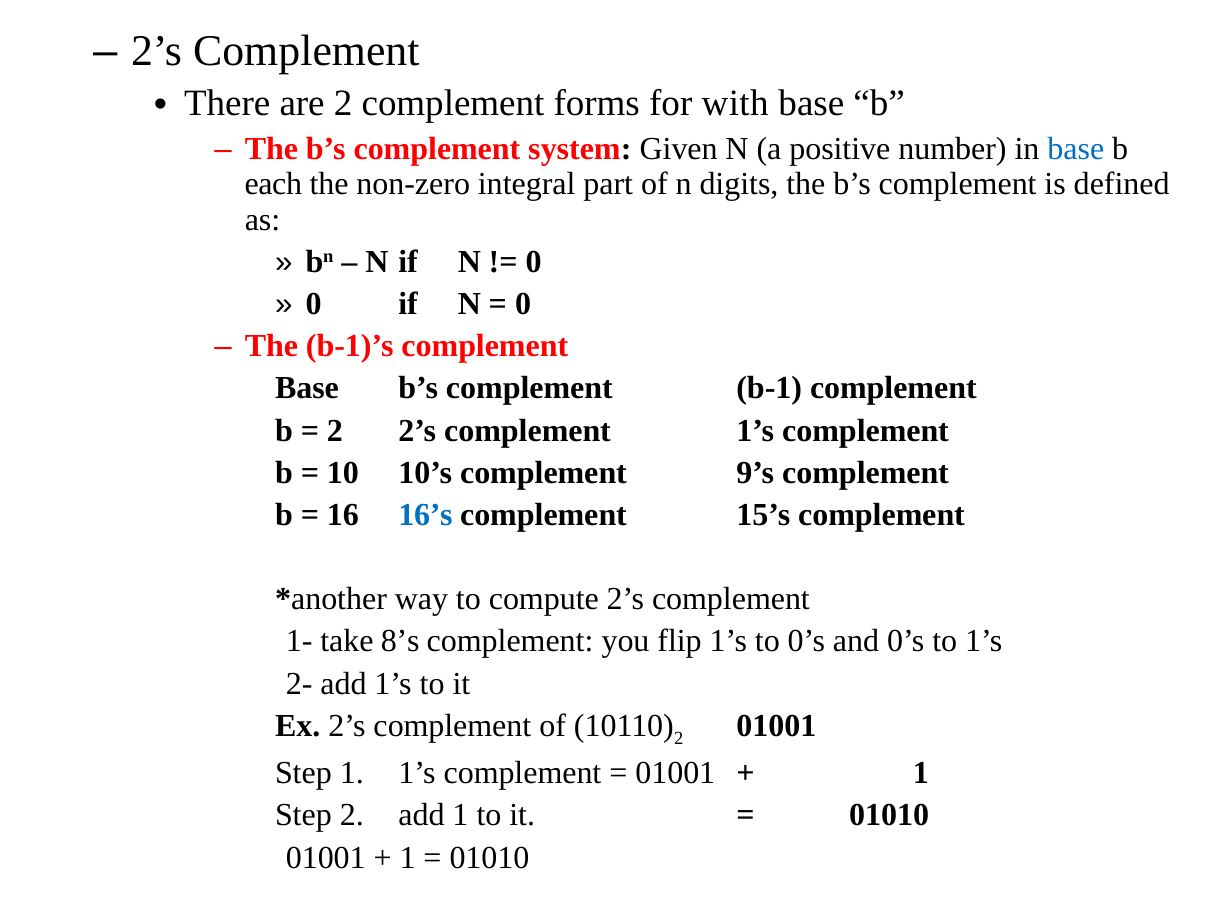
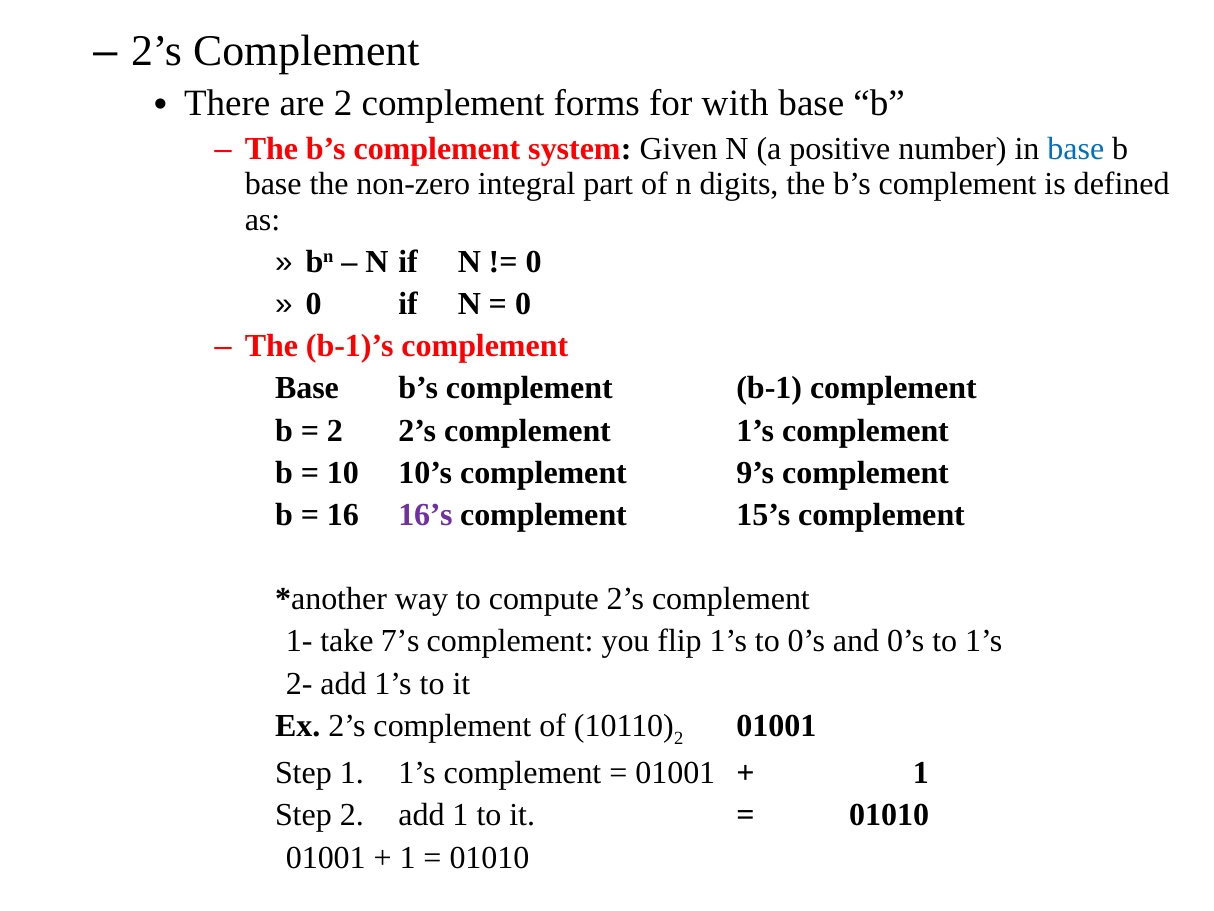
each: each -> base (273, 184)
16’s colour: blue -> purple (425, 515)
8’s: 8’s -> 7’s (400, 641)
